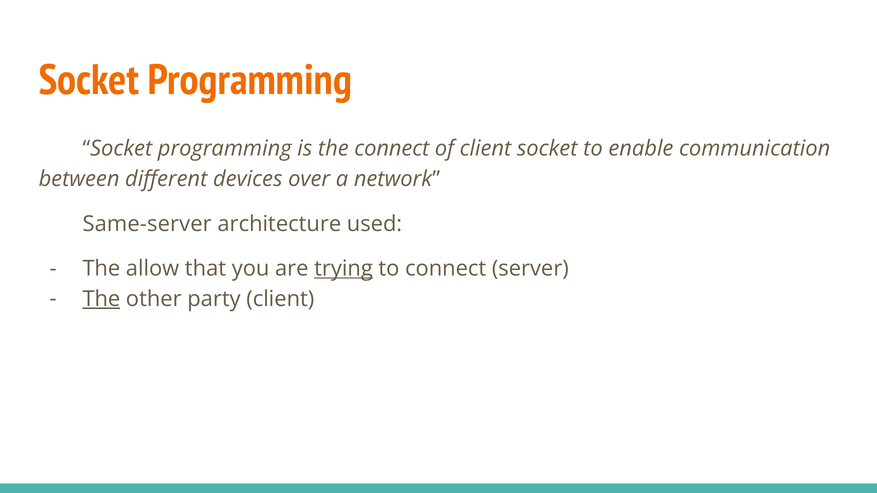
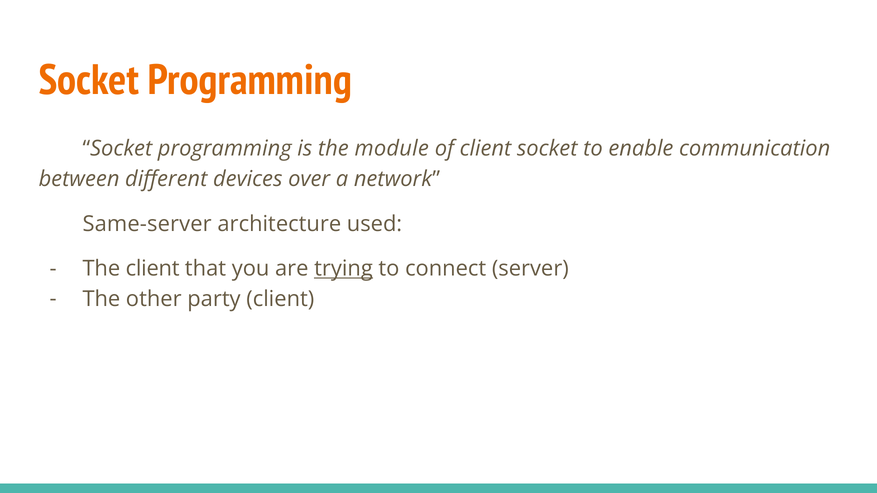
the connect: connect -> module (392, 149)
The allow: allow -> client (153, 269)
The underline: present -> none (101, 299)
